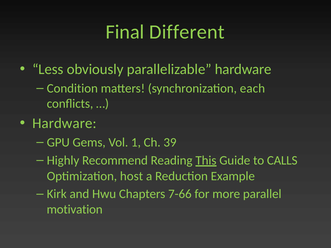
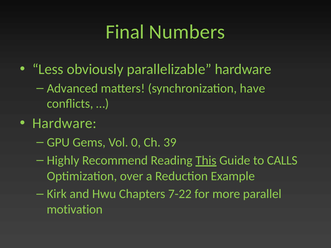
Different: Different -> Numbers (187, 32)
Condition: Condition -> Advanced (72, 88)
each: each -> have (252, 88)
1: 1 -> 0 (136, 142)
host: host -> over (132, 176)
7-66: 7-66 -> 7-22 (180, 194)
